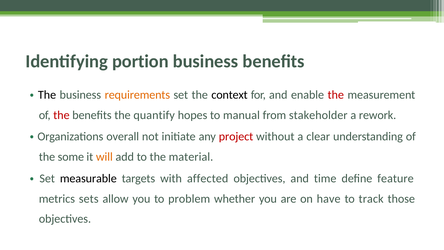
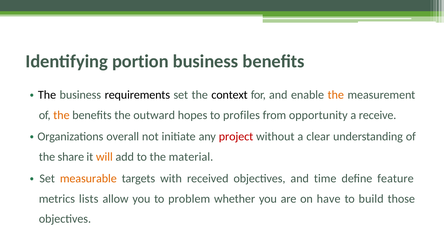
requirements colour: orange -> black (137, 95)
the colour: red -> orange (336, 95)
the colour: red -> orange (61, 115)
quantify: quantify -> outward (154, 115)
manual: manual -> profiles (241, 115)
stakeholder: stakeholder -> opportunity (318, 115)
rework: rework -> receive (378, 115)
some: some -> share (71, 157)
measurable colour: black -> orange (88, 178)
affected: affected -> received (208, 178)
sets: sets -> lists (89, 199)
track: track -> build (371, 199)
